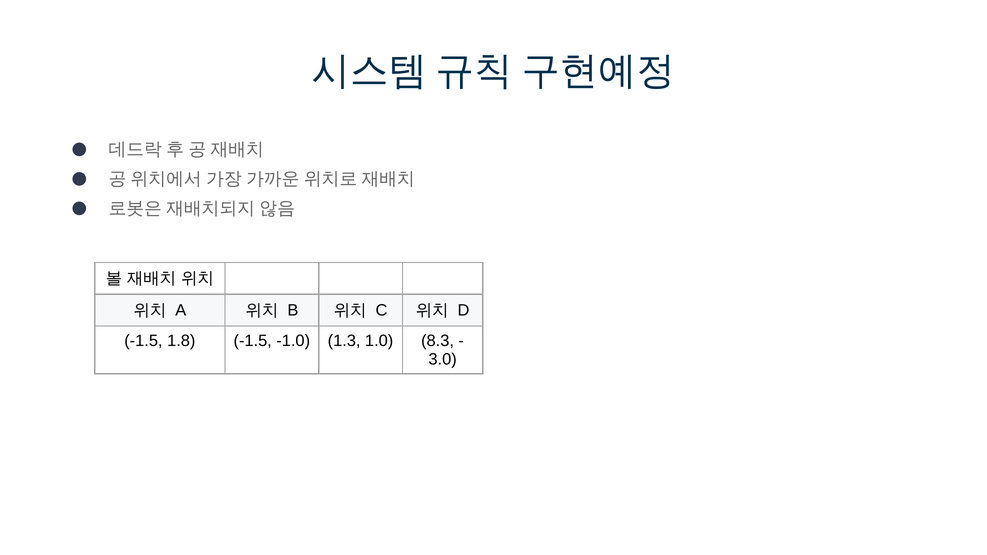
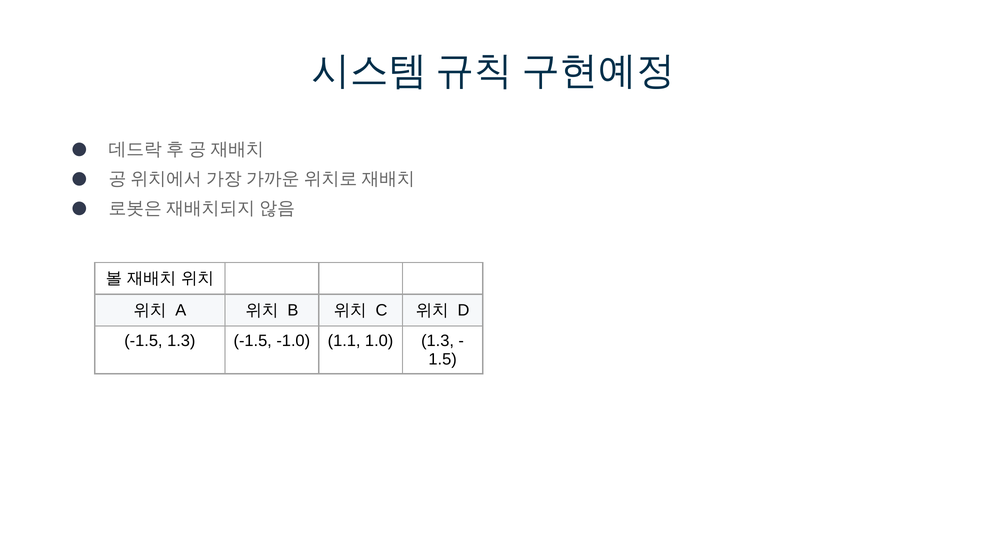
-1.5 1.8: 1.8 -> 1.3 (181, 341)
1.3: 1.3 -> 1.1 (344, 341)
1.0 8.3: 8.3 -> 1.3 (438, 341)
3.0: 3.0 -> 1.5 (443, 360)
